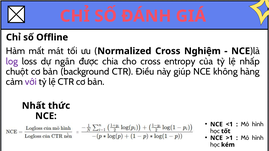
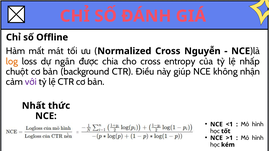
Nghiệm: Nghiệm -> Nguyễn (202, 51)
log colour: purple -> orange (12, 61)
hàng: hàng -> nhận (250, 72)
